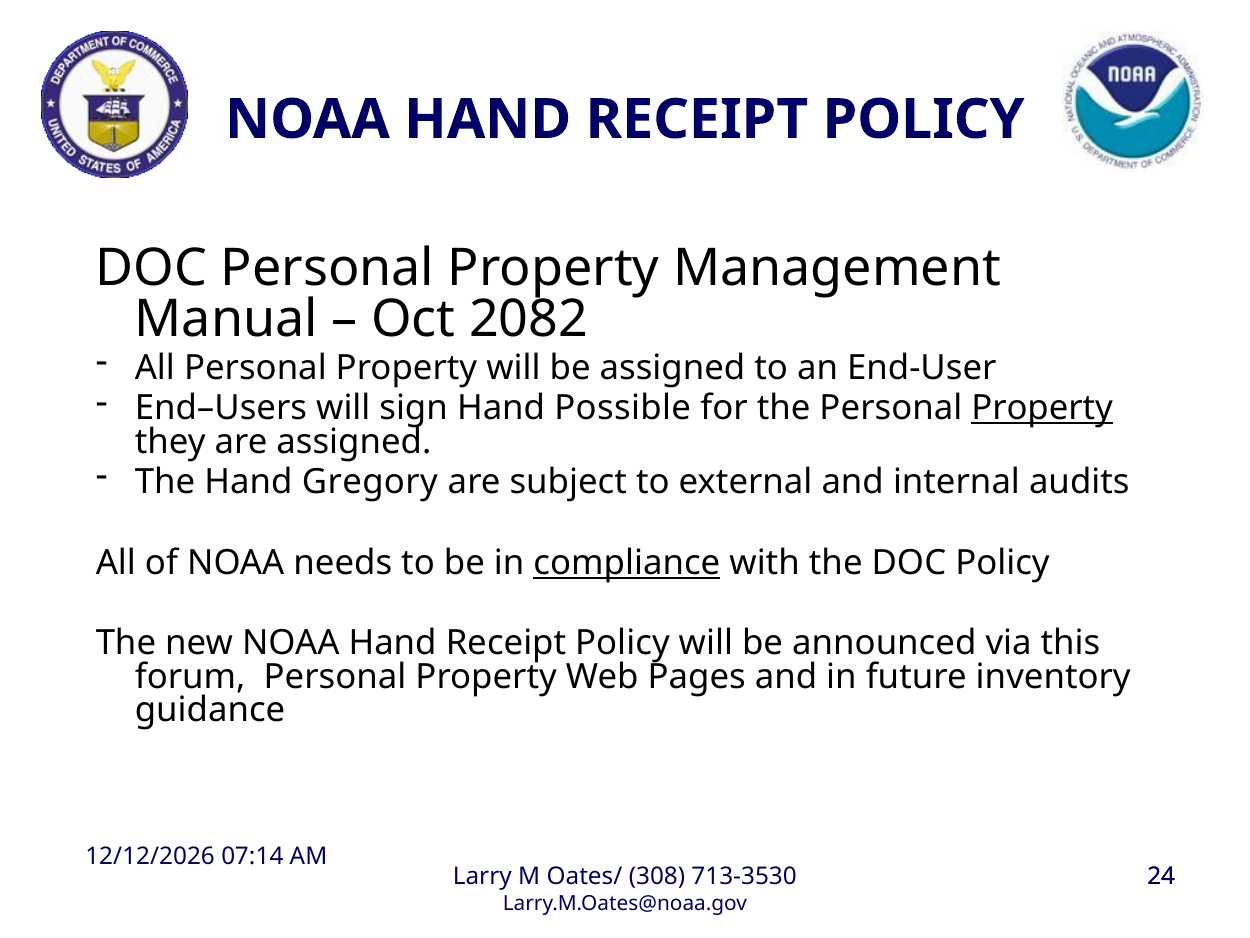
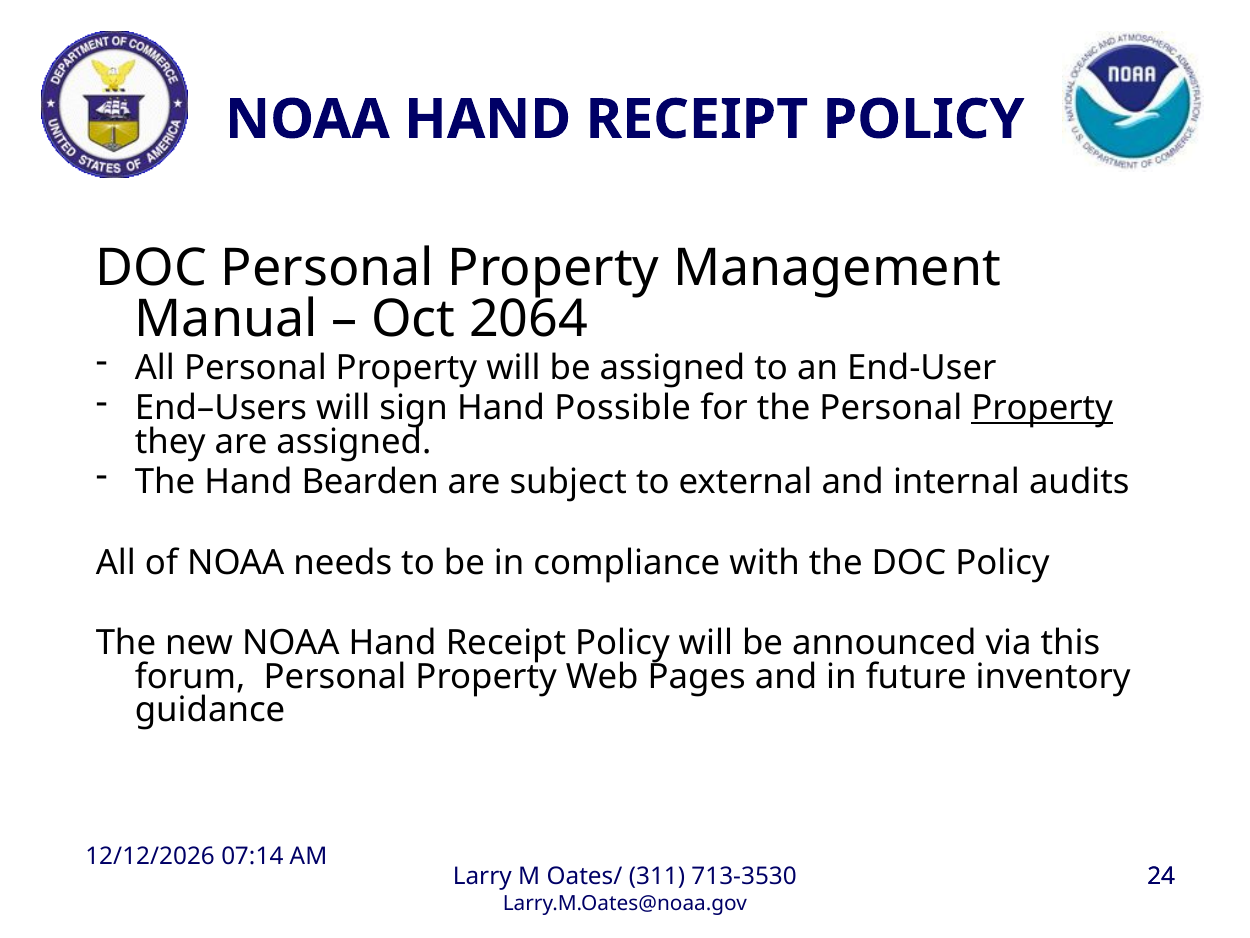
2082: 2082 -> 2064 (529, 319)
Gregory: Gregory -> Bearden (370, 482)
compliance underline: present -> none (627, 563)
308: 308 -> 311 (657, 876)
